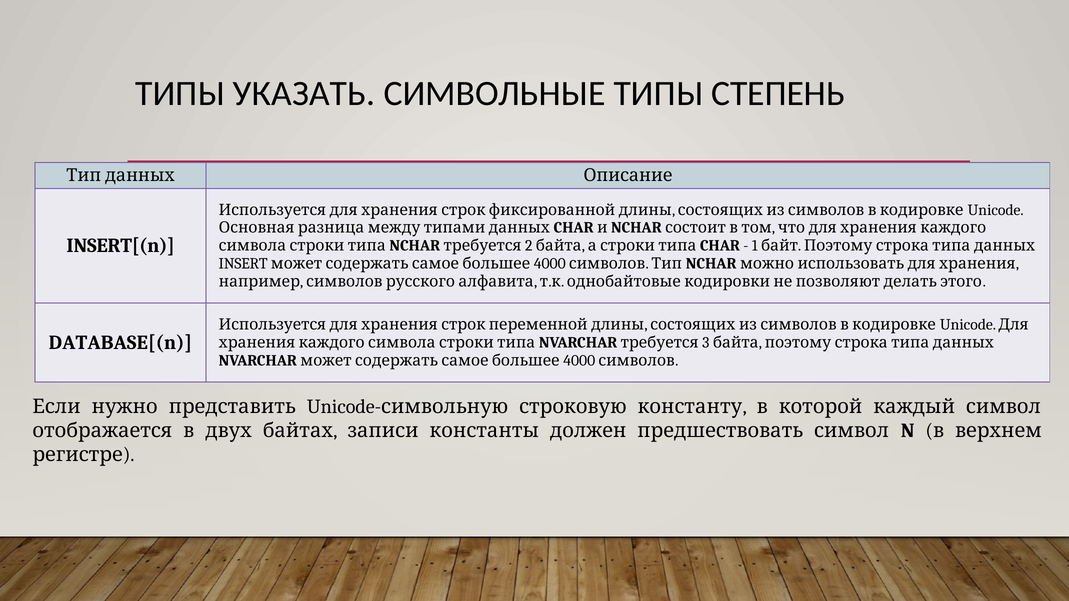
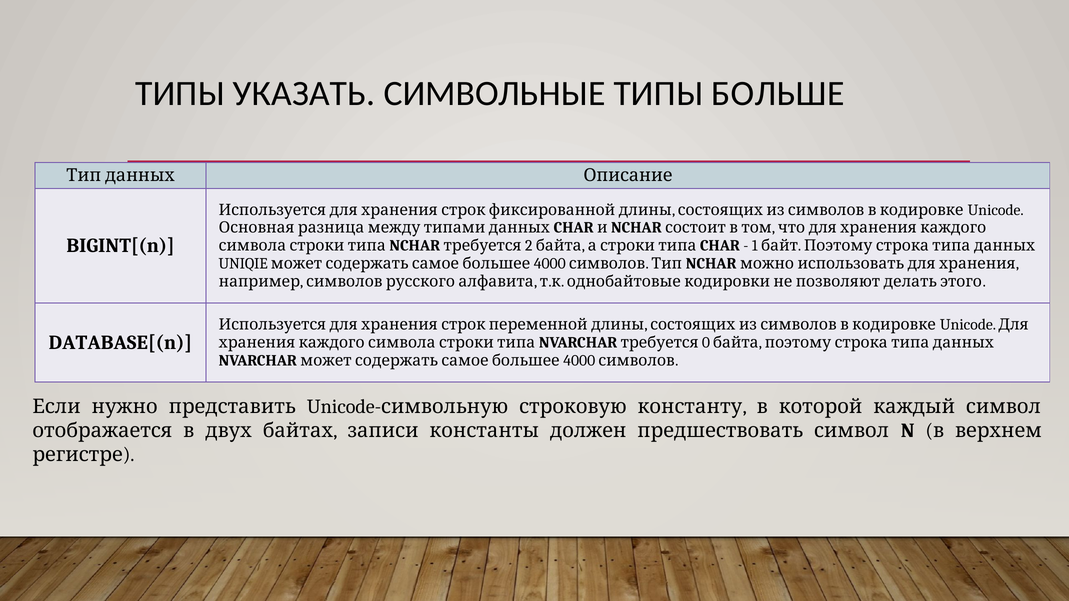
СТЕПЕНЬ: СТЕПЕНЬ -> БОЛЬШЕ (778, 94)
INSERT[(n: INSERT[(n -> BIGINT[(n (120, 246)
INSERT: INSERT -> UNIQIE (243, 264)
3: 3 -> 0 (706, 343)
